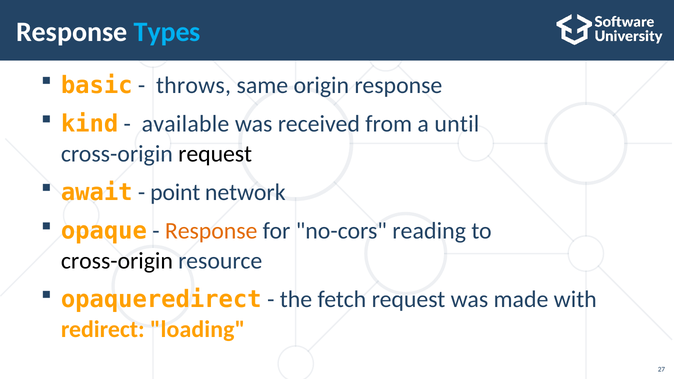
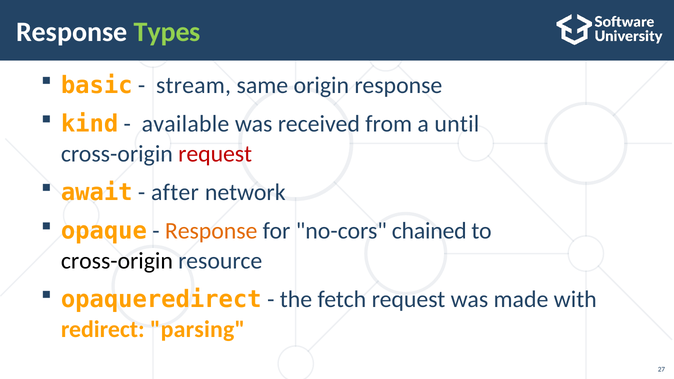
Types colour: light blue -> light green (167, 32)
throws: throws -> stream (194, 86)
request colour: black -> red (215, 154)
point: point -> after (175, 192)
reading: reading -> chained (429, 231)
loading: loading -> parsing (198, 329)
